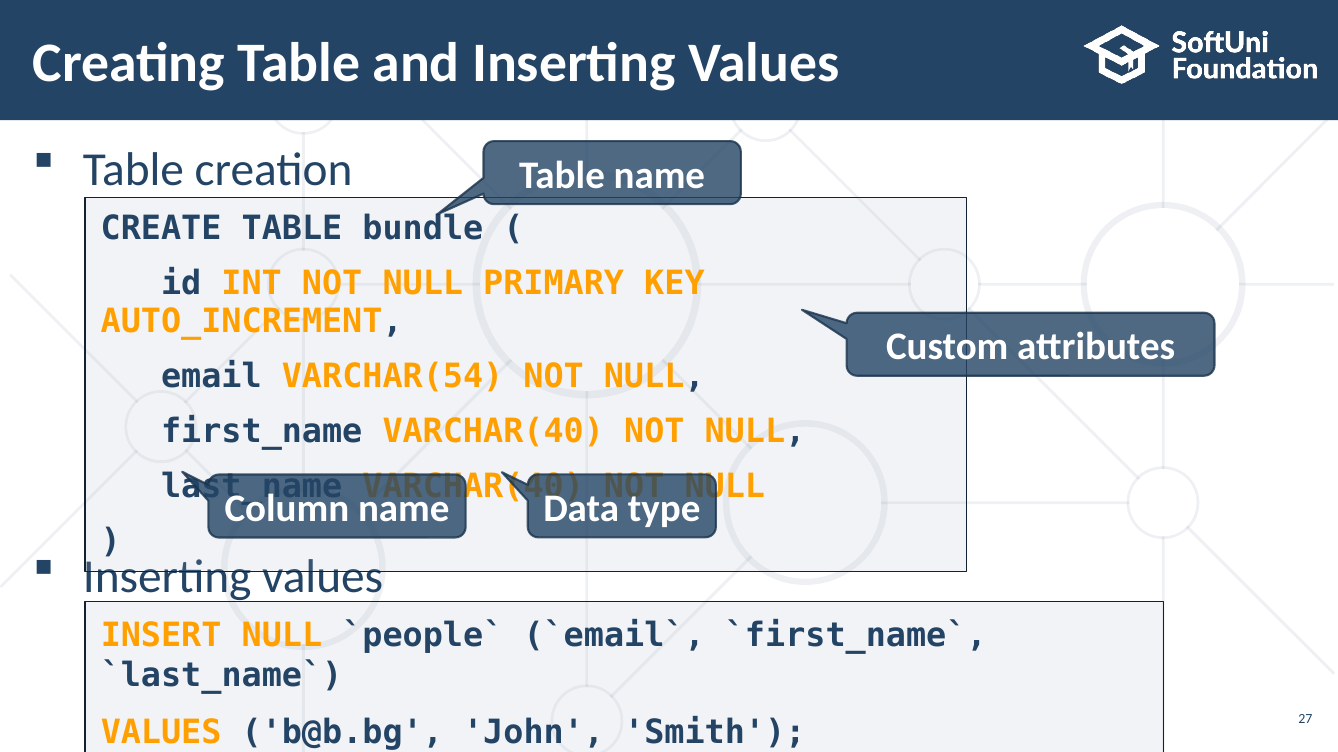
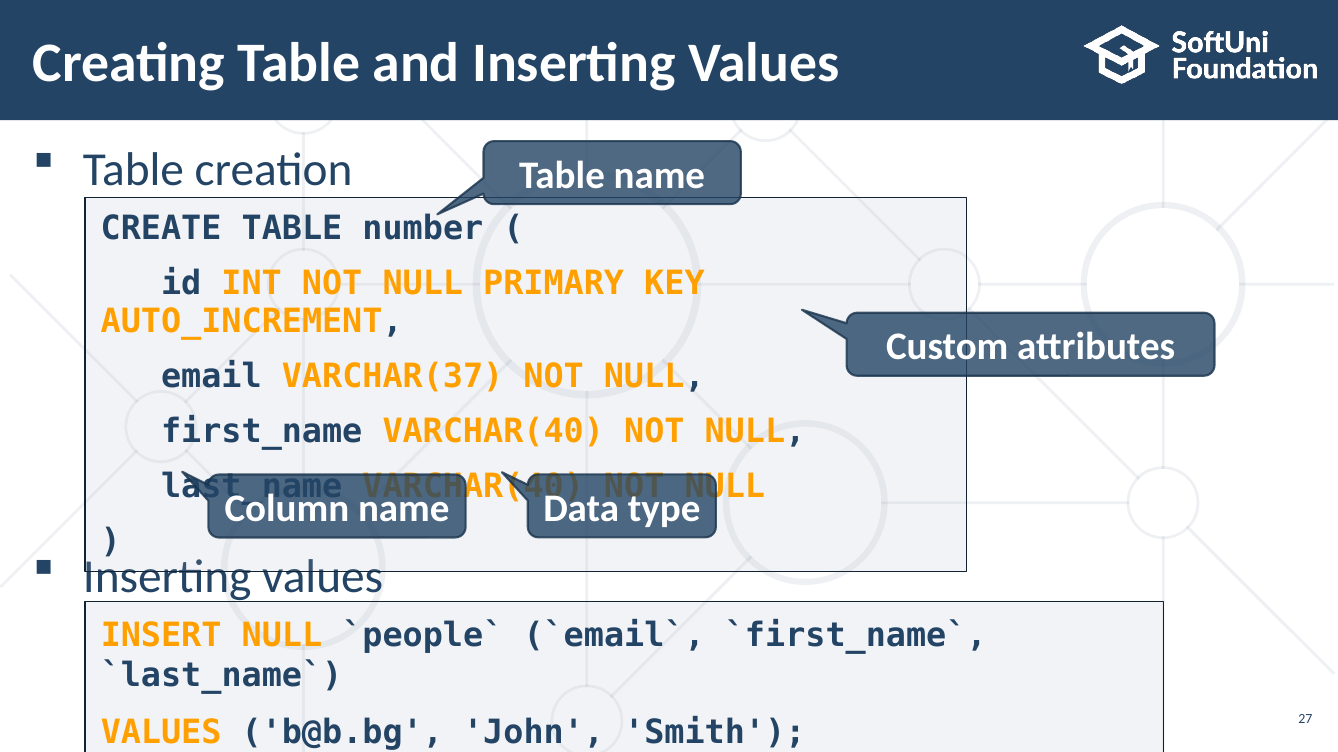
bundle: bundle -> number (423, 229)
VARCHAR(54: VARCHAR(54 -> VARCHAR(37 (393, 377)
